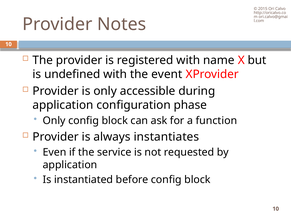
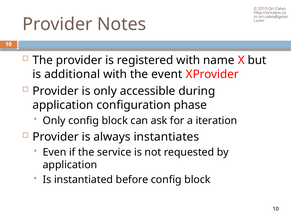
undefined: undefined -> additional (72, 74)
function: function -> iteration (216, 121)
